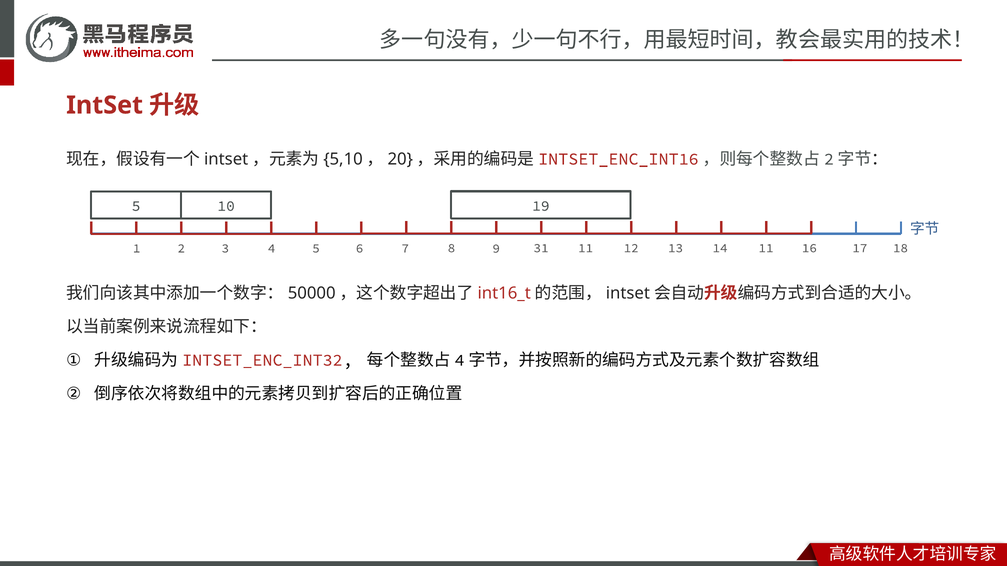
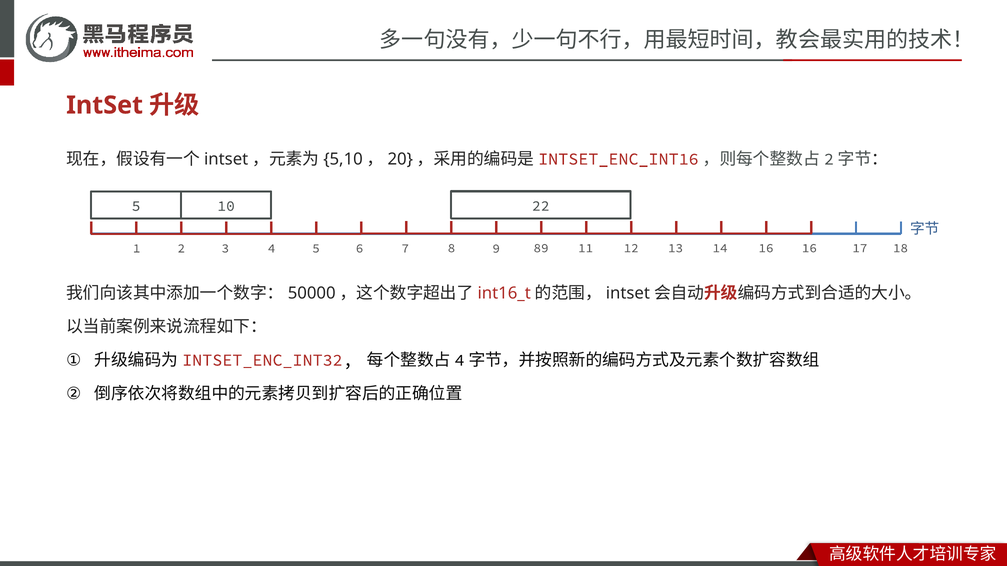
19: 19 -> 22 (541, 206)
31: 31 -> 89 (541, 248)
14 11: 11 -> 16 (766, 248)
